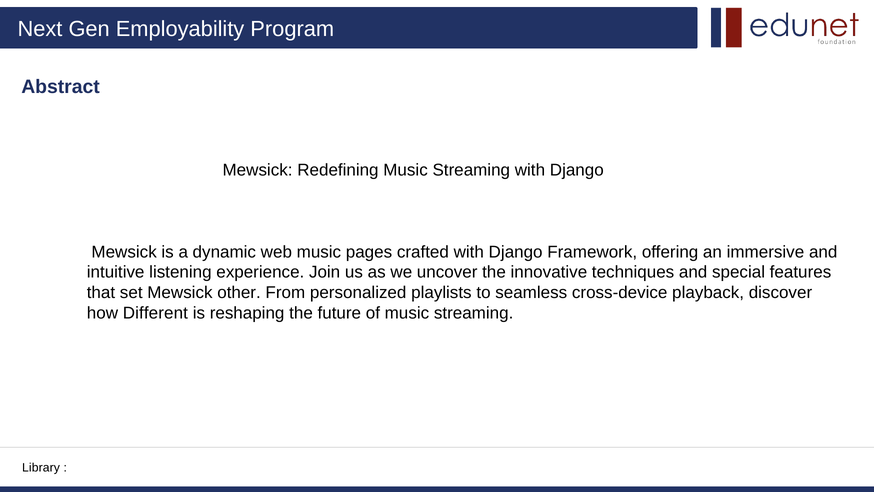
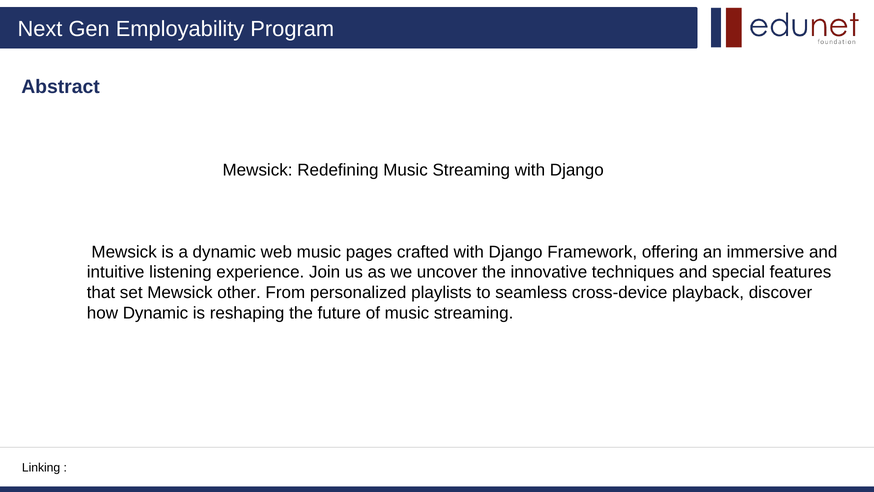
how Different: Different -> Dynamic (155, 313)
Library: Library -> Linking (41, 467)
